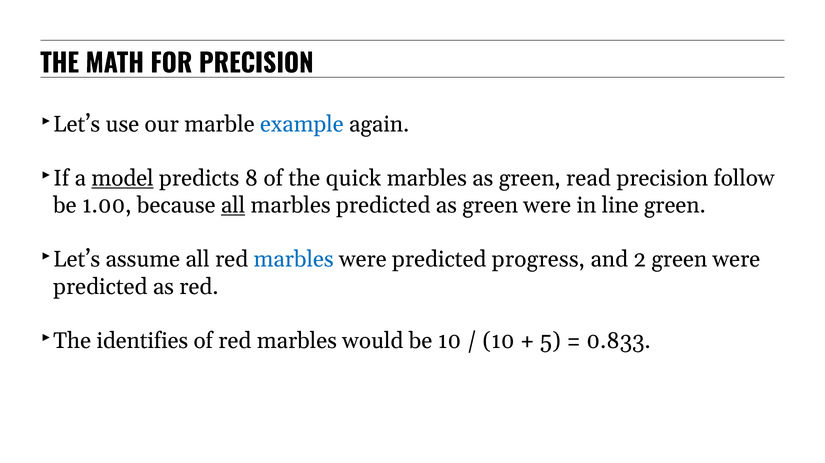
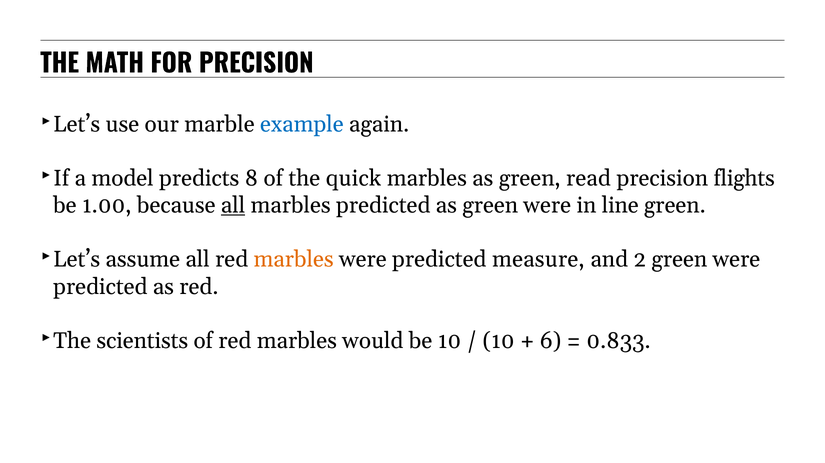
model underline: present -> none (123, 178)
follow: follow -> flights (744, 178)
marbles colour: blue -> orange (294, 260)
progress: progress -> measure (538, 260)
identifies: identifies -> scientists (142, 341)
5: 5 -> 6 (551, 341)
